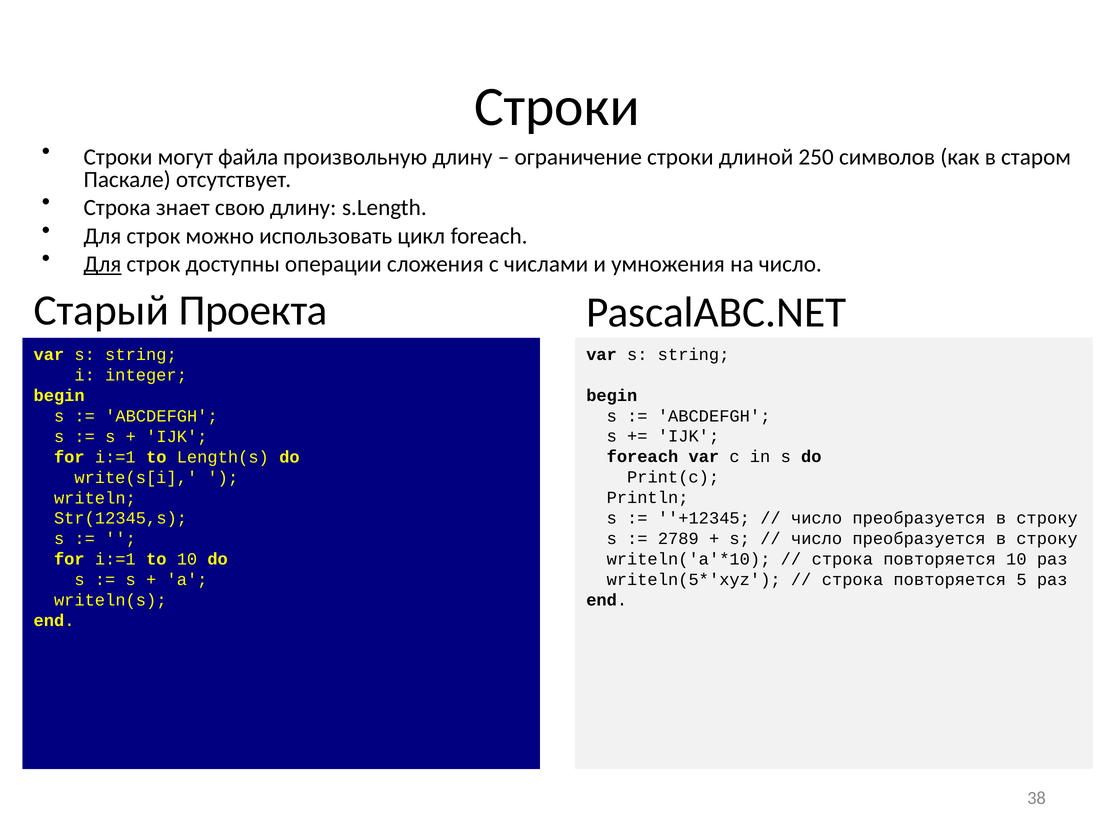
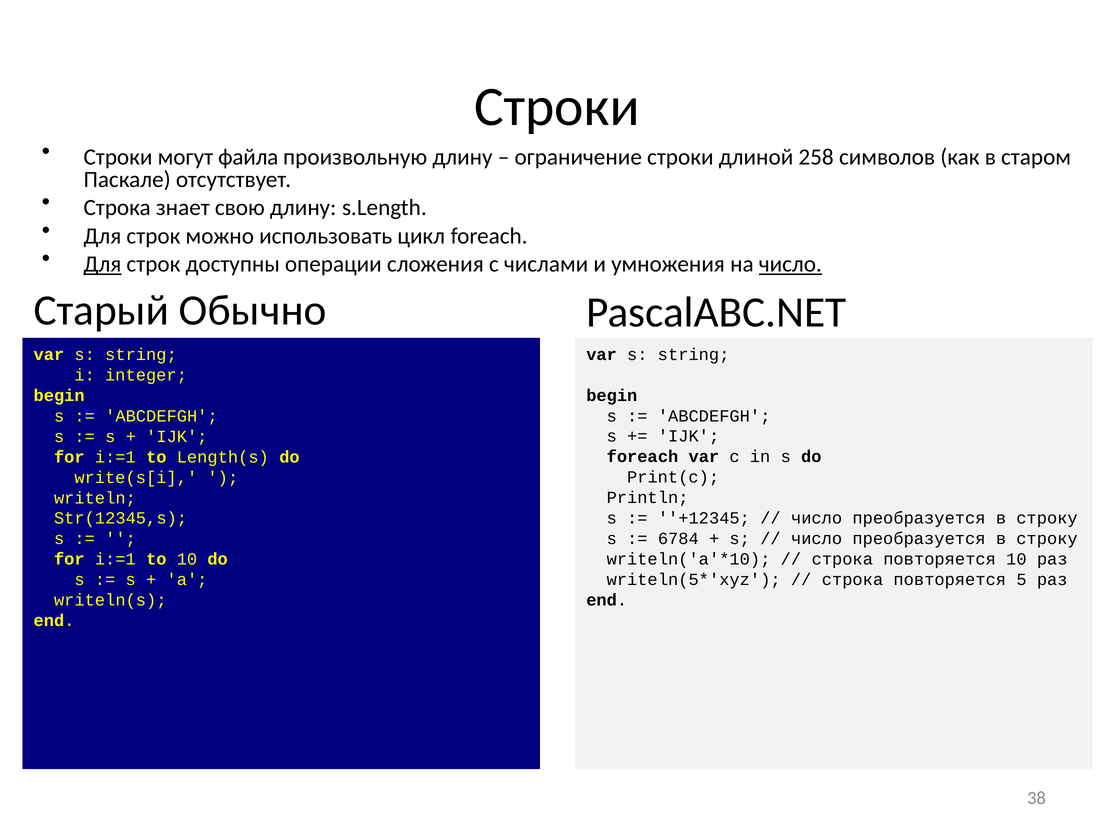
250: 250 -> 258 (816, 157)
число underline: none -> present (790, 264)
Проекта: Проекта -> Обычно (253, 310)
2789: 2789 -> 6784 (678, 538)
